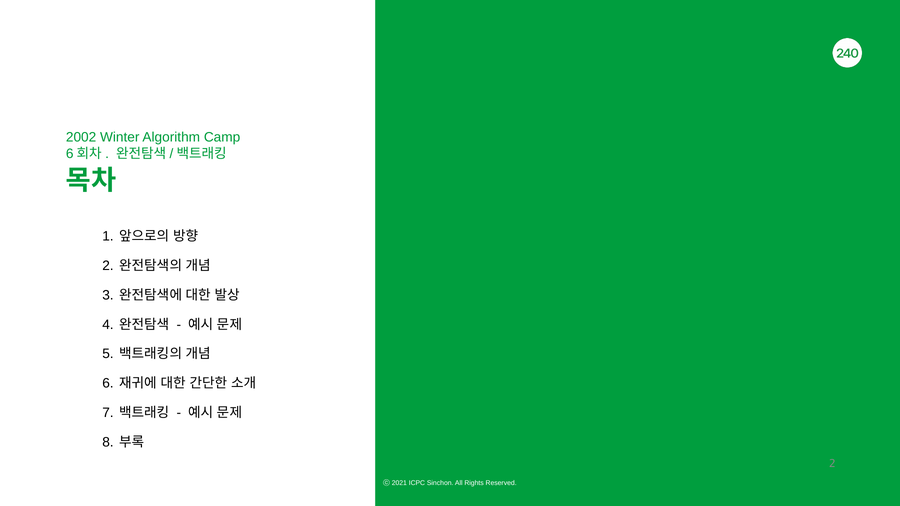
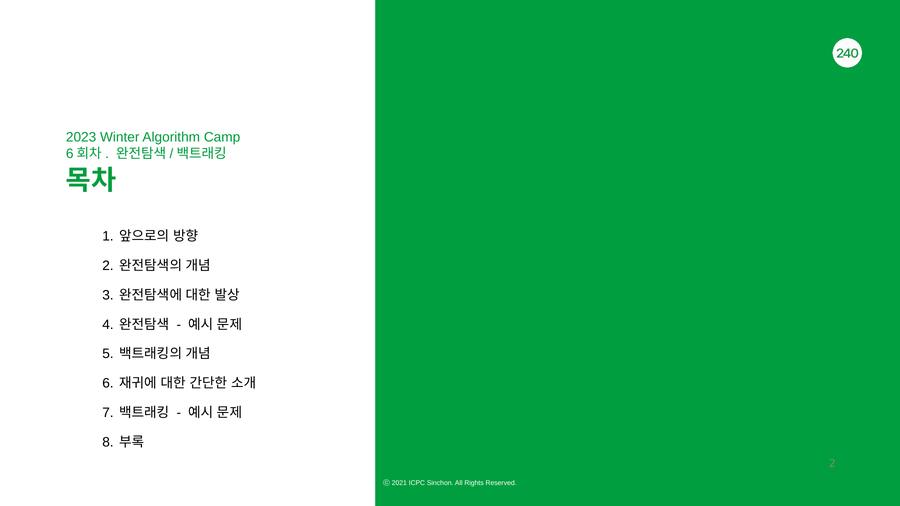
2002: 2002 -> 2023 (81, 137)
